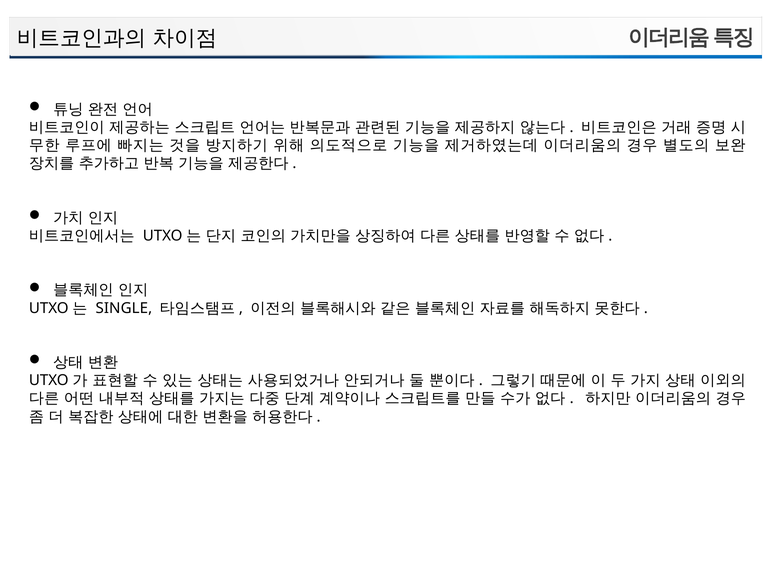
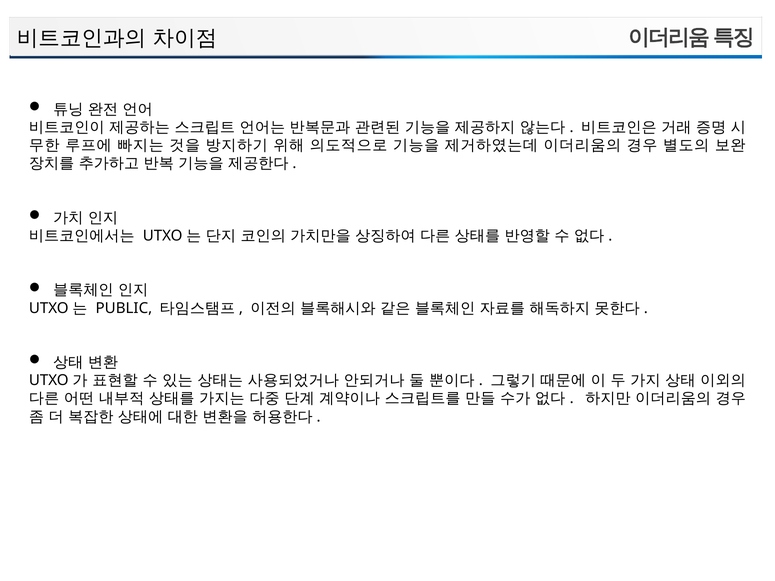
SINGLE: SINGLE -> PUBLIC (124, 308)
